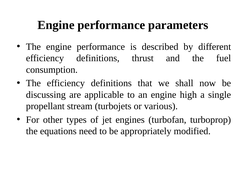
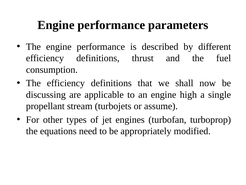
various: various -> assume (161, 106)
